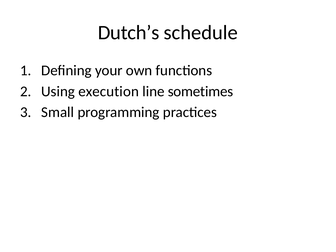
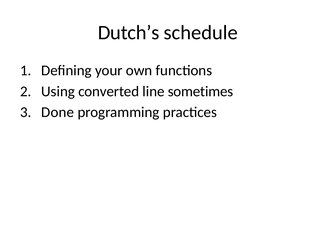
execution: execution -> converted (109, 91)
Small: Small -> Done (58, 112)
